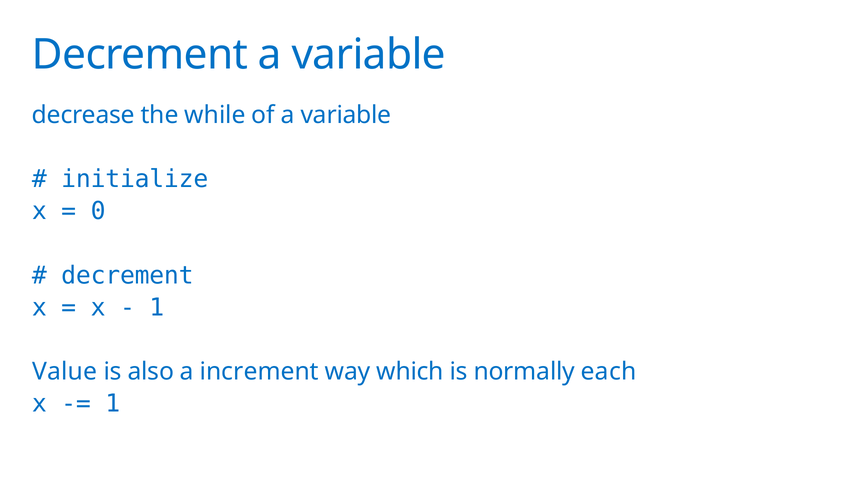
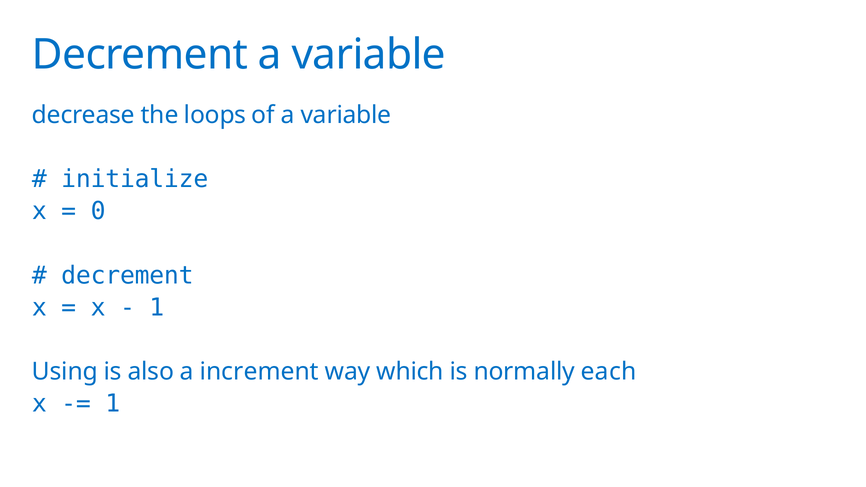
while: while -> loops (215, 115)
Value: Value -> Using (65, 372)
